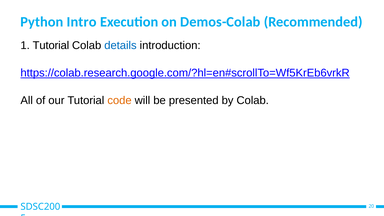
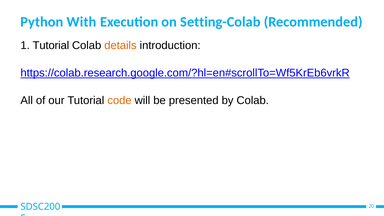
Intro: Intro -> With (82, 22)
Demos-Colab: Demos-Colab -> Setting-Colab (220, 22)
details colour: blue -> orange (120, 45)
